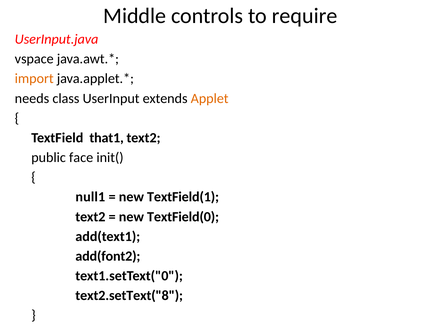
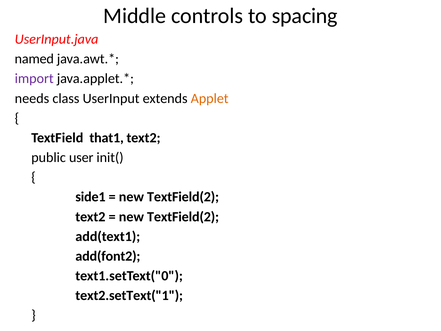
require: require -> spacing (305, 16)
vspace: vspace -> named (34, 59)
import colour: orange -> purple (34, 79)
face: face -> user (81, 157)
null1: null1 -> side1 (90, 197)
TextField(1: TextField(1 -> TextField(2 (183, 197)
TextField(0: TextField(0 -> TextField(2 (183, 217)
text2.setText("8: text2.setText("8 -> text2.setText("1 (129, 295)
